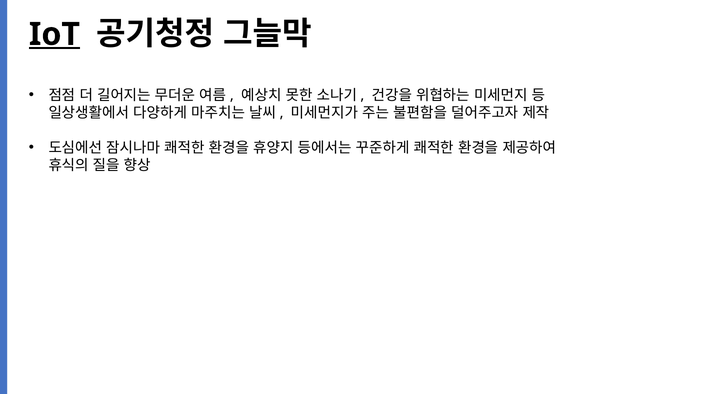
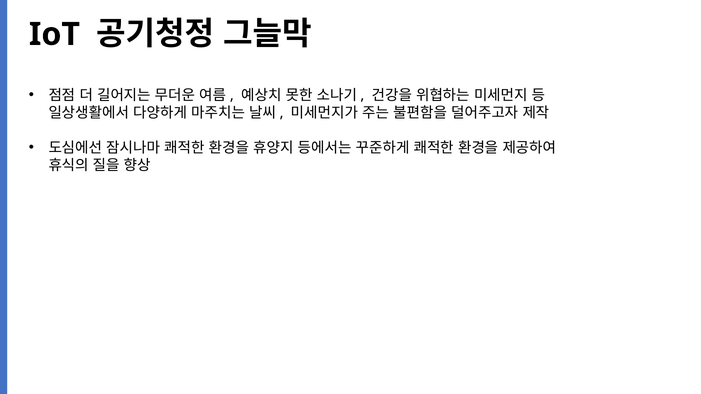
IoT underline: present -> none (54, 34)
